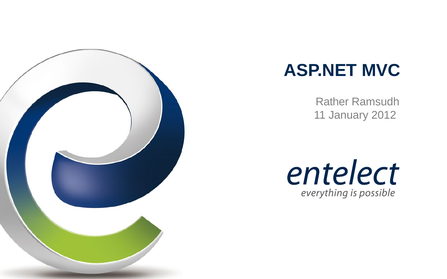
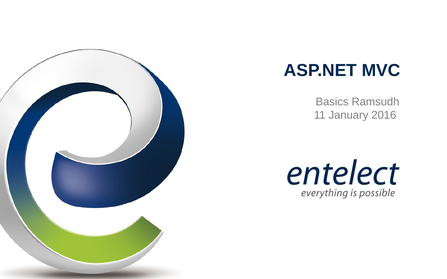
Rather: Rather -> Basics (332, 102)
2012: 2012 -> 2016 (384, 115)
